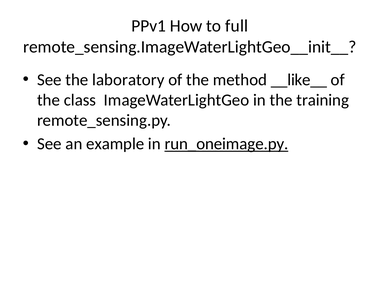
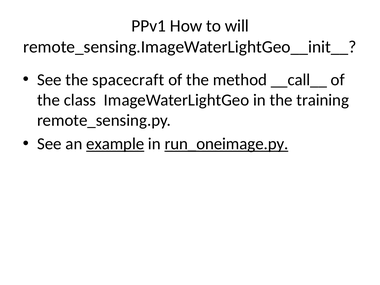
full: full -> will (237, 26)
laboratory: laboratory -> spacecraft (128, 80)
__like__: __like__ -> __call__ (299, 80)
example underline: none -> present (115, 144)
